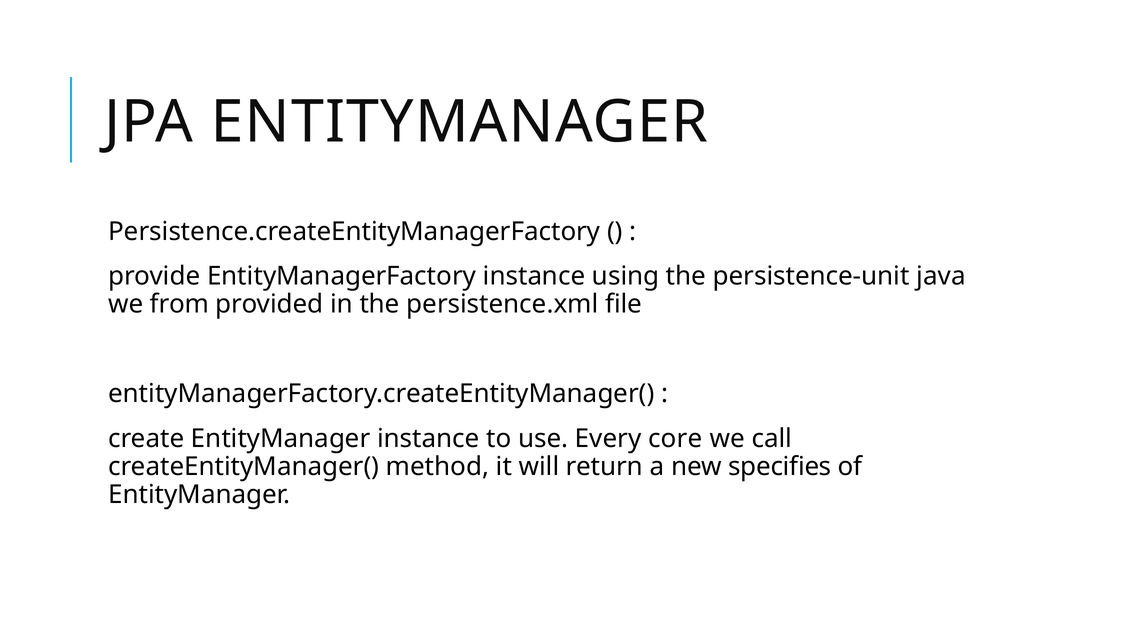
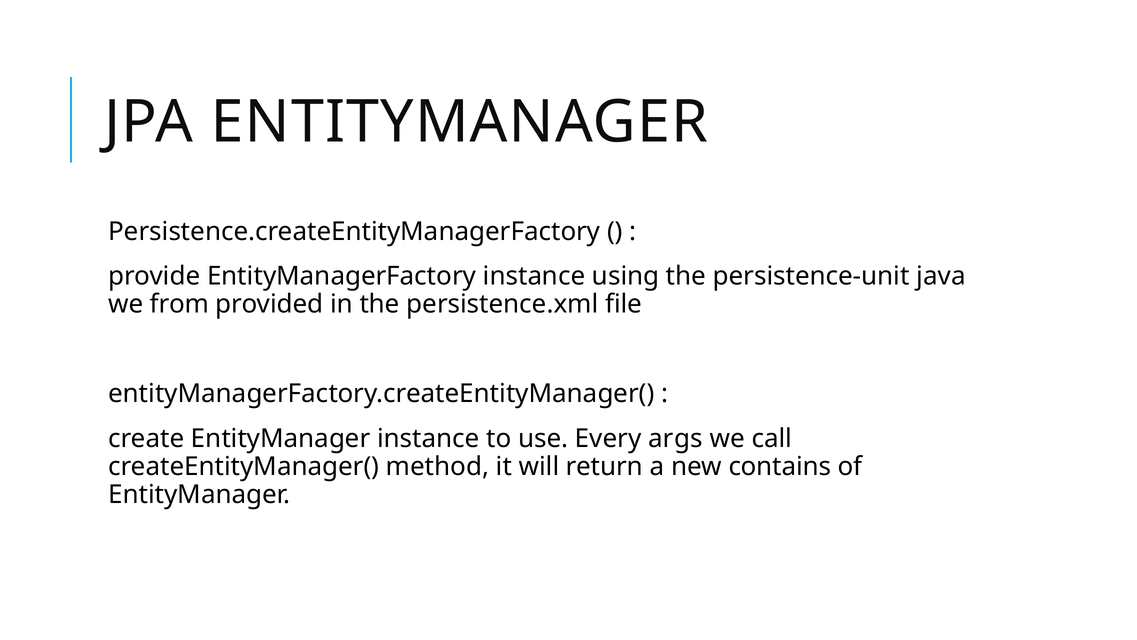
core: core -> args (675, 438)
specifies: specifies -> contains (780, 466)
